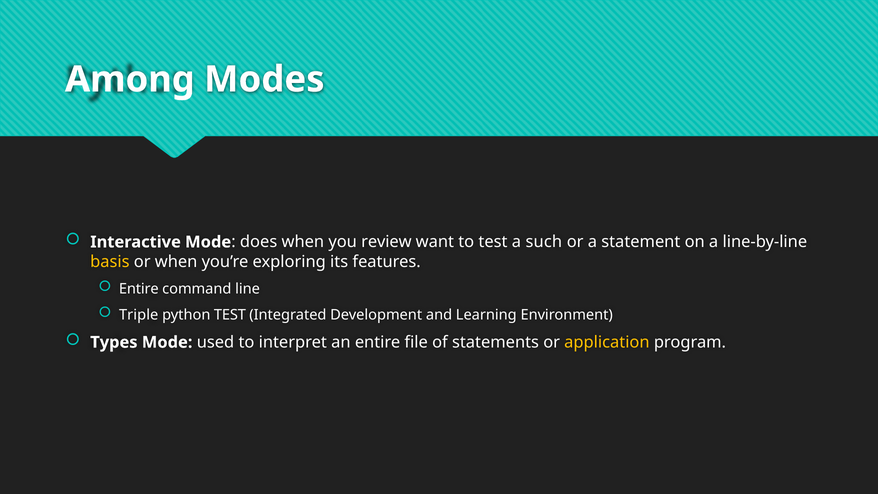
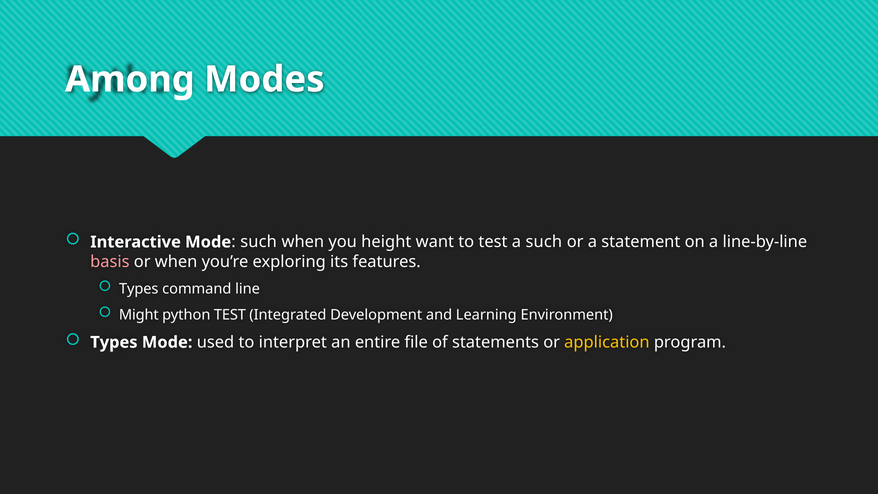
does: does -> such (259, 242)
review: review -> height (386, 242)
basis colour: yellow -> pink (110, 262)
Entire: Entire -> Types (139, 289)
Triple: Triple -> Might (139, 315)
